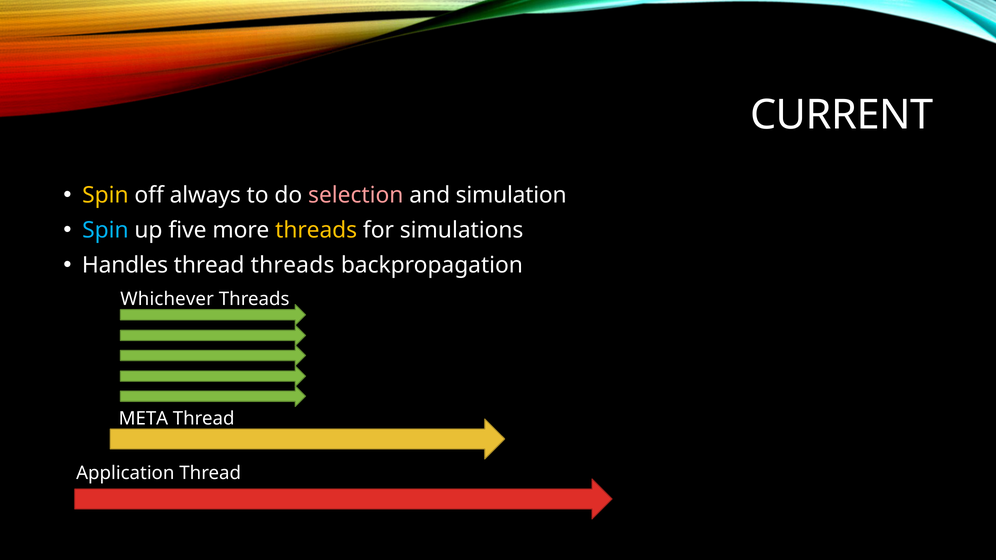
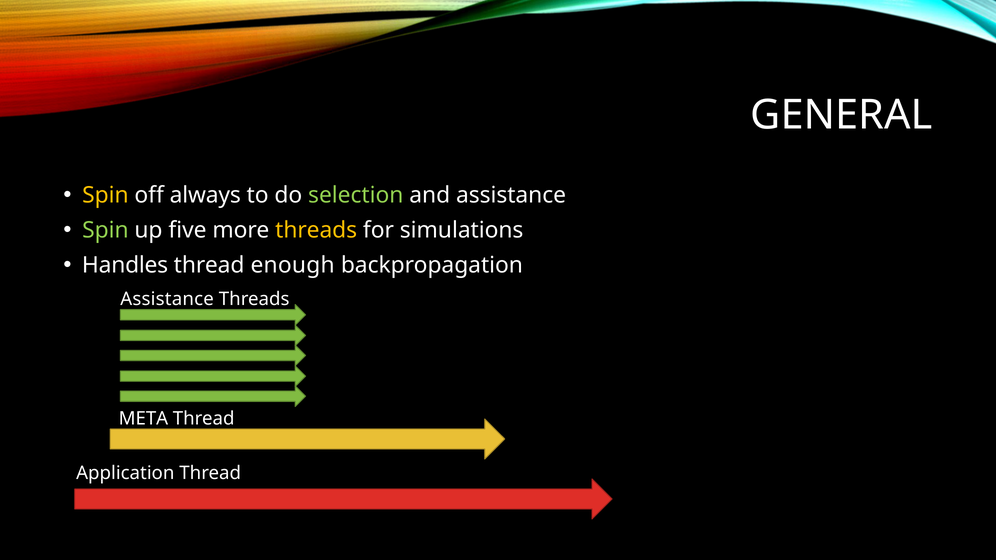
CURRENT: CURRENT -> GENERAL (841, 115)
selection colour: pink -> light green (356, 195)
and simulation: simulation -> assistance (511, 195)
Spin colour: light blue -> light green (105, 230)
thread threads: threads -> enough (293, 265)
Whichever: Whichever -> Assistance (167, 299)
